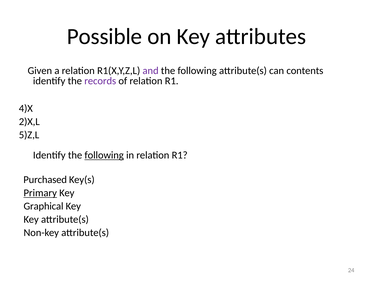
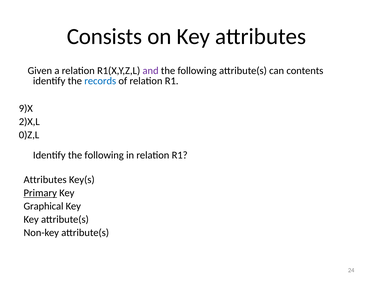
Possible: Possible -> Consists (105, 36)
records colour: purple -> blue (100, 81)
4)X: 4)X -> 9)X (26, 108)
5)Z,L: 5)Z,L -> 0)Z,L (29, 135)
following underline: present -> none (104, 155)
Purchased: Purchased -> Attributes (45, 180)
